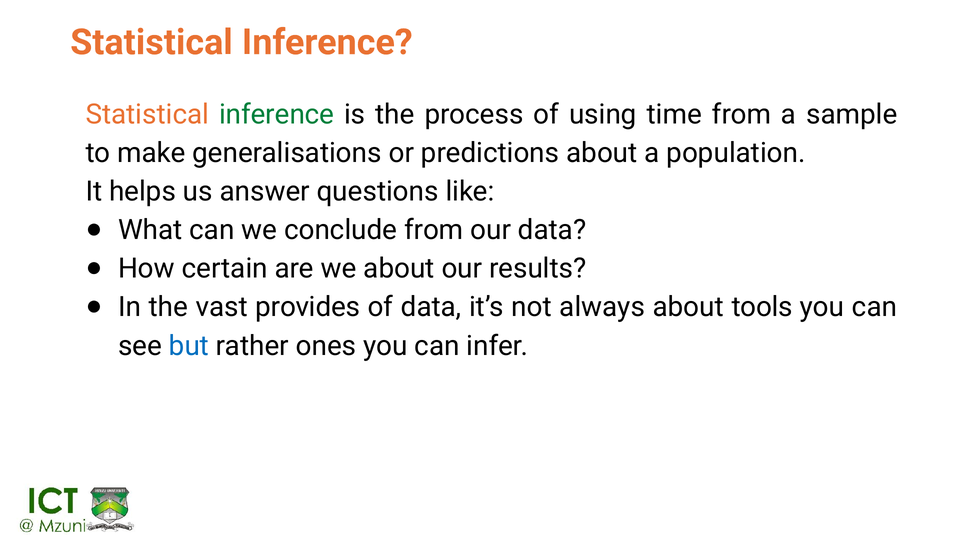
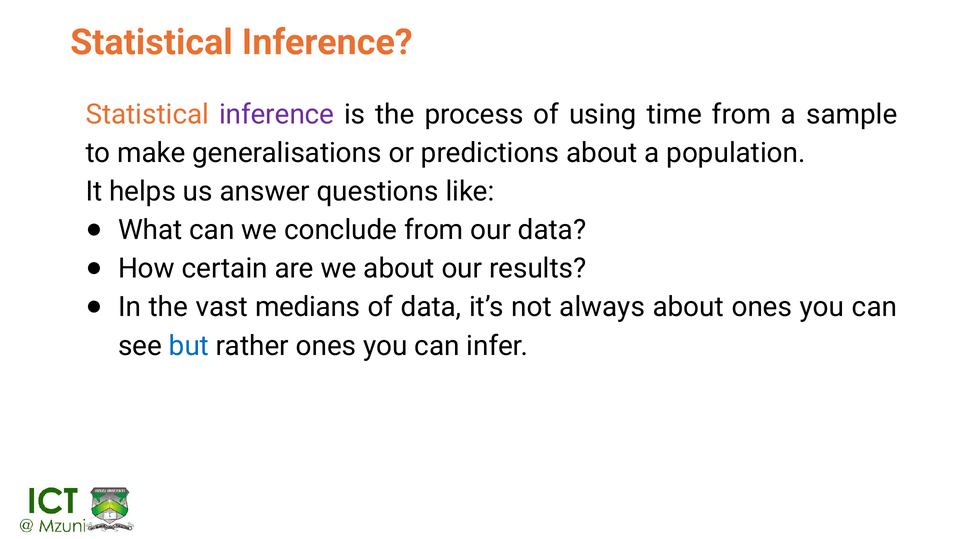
inference colour: green -> purple (277, 114)
provides: provides -> medians (308, 307)
about tools: tools -> ones (762, 307)
